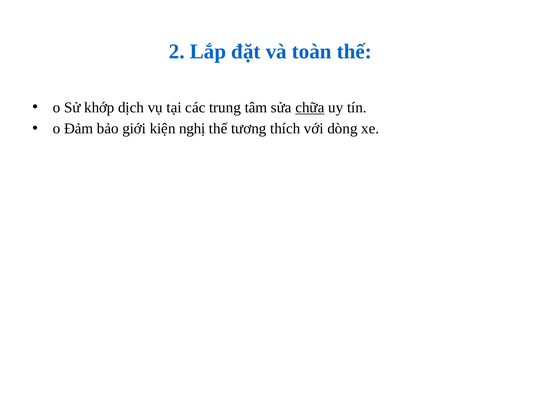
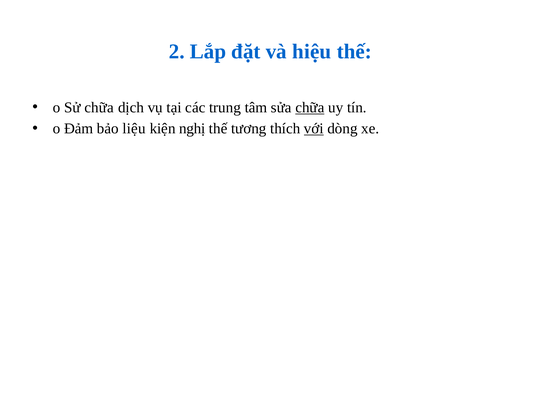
toàn: toàn -> hiệu (312, 52)
Sử khớp: khớp -> chữa (99, 107)
giới: giới -> liệu (134, 128)
với underline: none -> present (314, 128)
